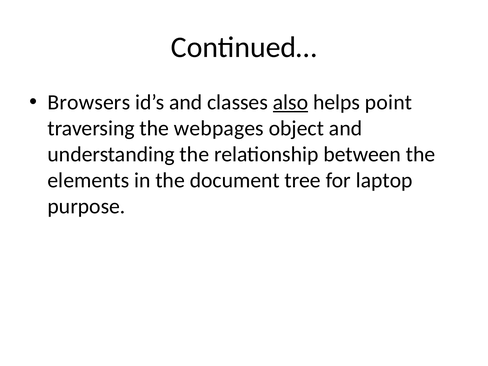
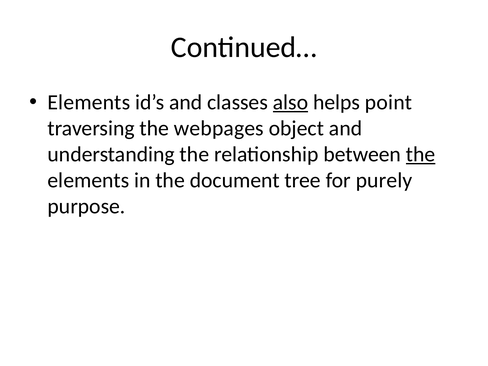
Browsers: Browsers -> Elements (89, 102)
the underline: none -> present (421, 154)
laptop: laptop -> purely (384, 180)
